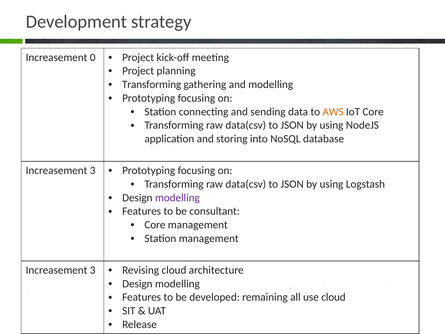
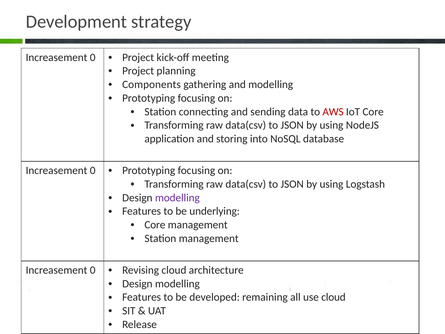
Transforming: Transforming -> Components (152, 84)
AWS colour: orange -> red (333, 112)
3: 3 -> 0 (93, 170)
consultant: consultant -> underlying (215, 211)
3: 3 -> 0 (93, 270)
